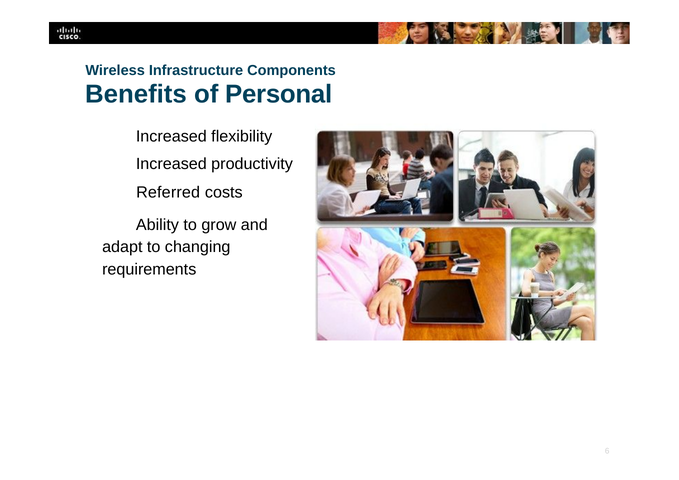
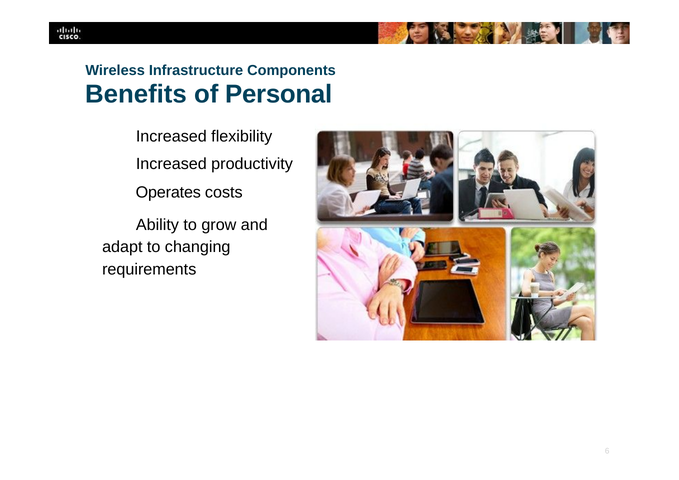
Referred: Referred -> Operates (168, 192)
